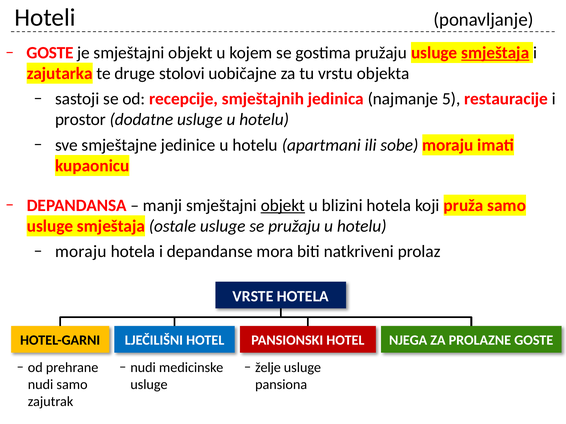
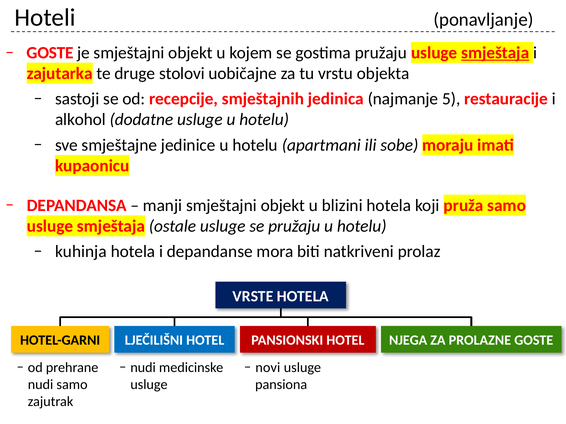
prostor: prostor -> alkohol (80, 120)
objekt underline: present -> none (283, 206)
moraju: moraju -> kuhinja (81, 252)
želje: želje -> novi (268, 368)
